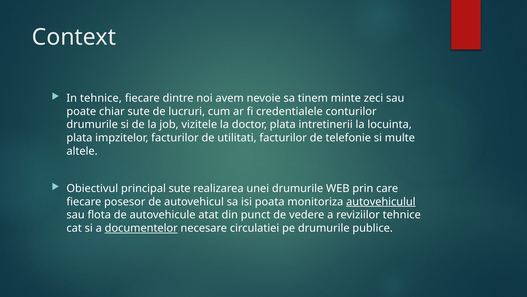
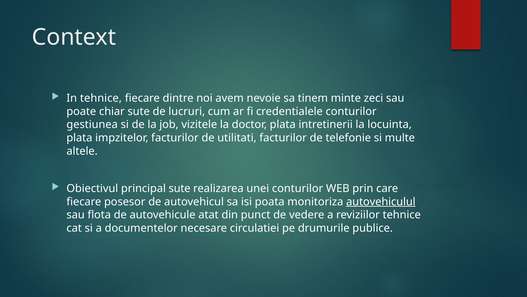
drumurile: drumurile -> gestiunea (92, 124)
unei drumurile: drumurile -> conturilor (298, 188)
documentelor underline: present -> none (141, 228)
